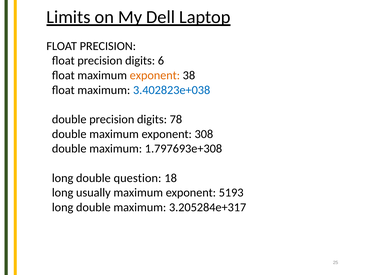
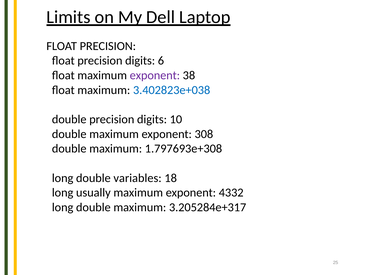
exponent colour: orange -> purple (155, 75)
78: 78 -> 10 (176, 119)
question: question -> variables (138, 178)
5193: 5193 -> 4332 (231, 193)
